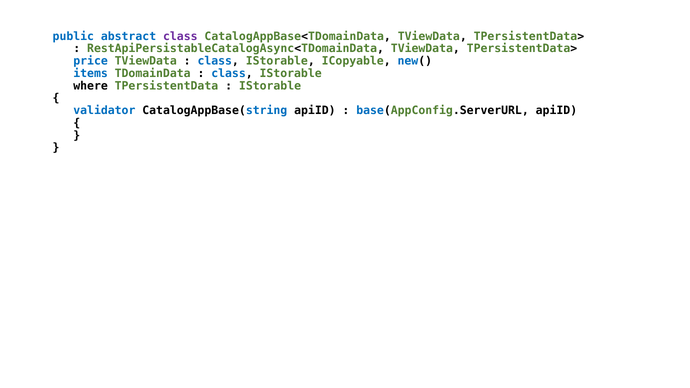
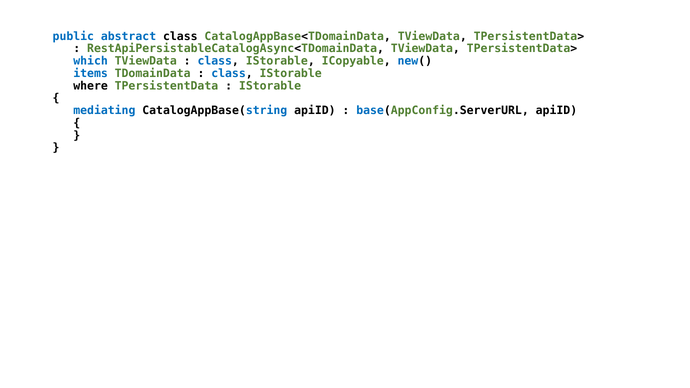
class colour: purple -> black (180, 36)
price: price -> which (91, 61)
validator: validator -> mediating (104, 111)
